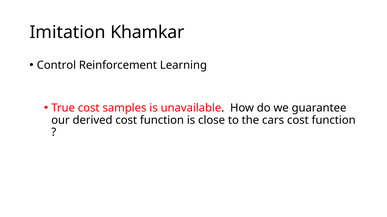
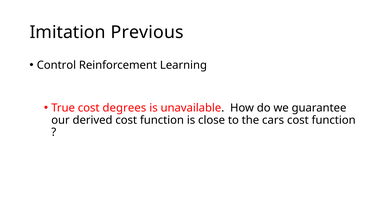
Khamkar: Khamkar -> Previous (147, 33)
samples: samples -> degrees (124, 108)
